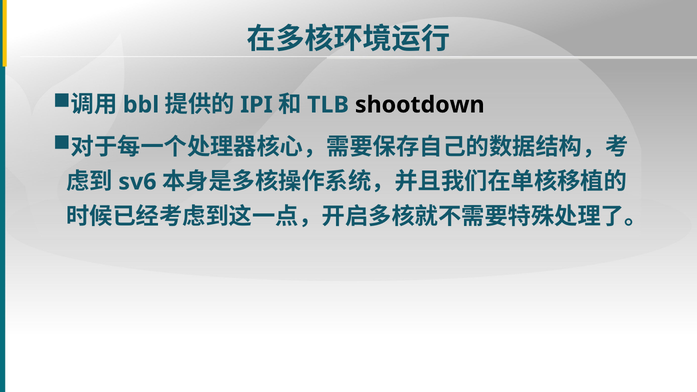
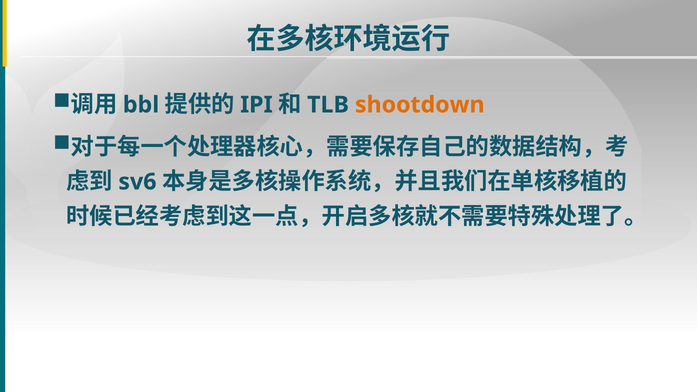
shootdown colour: black -> orange (420, 105)
